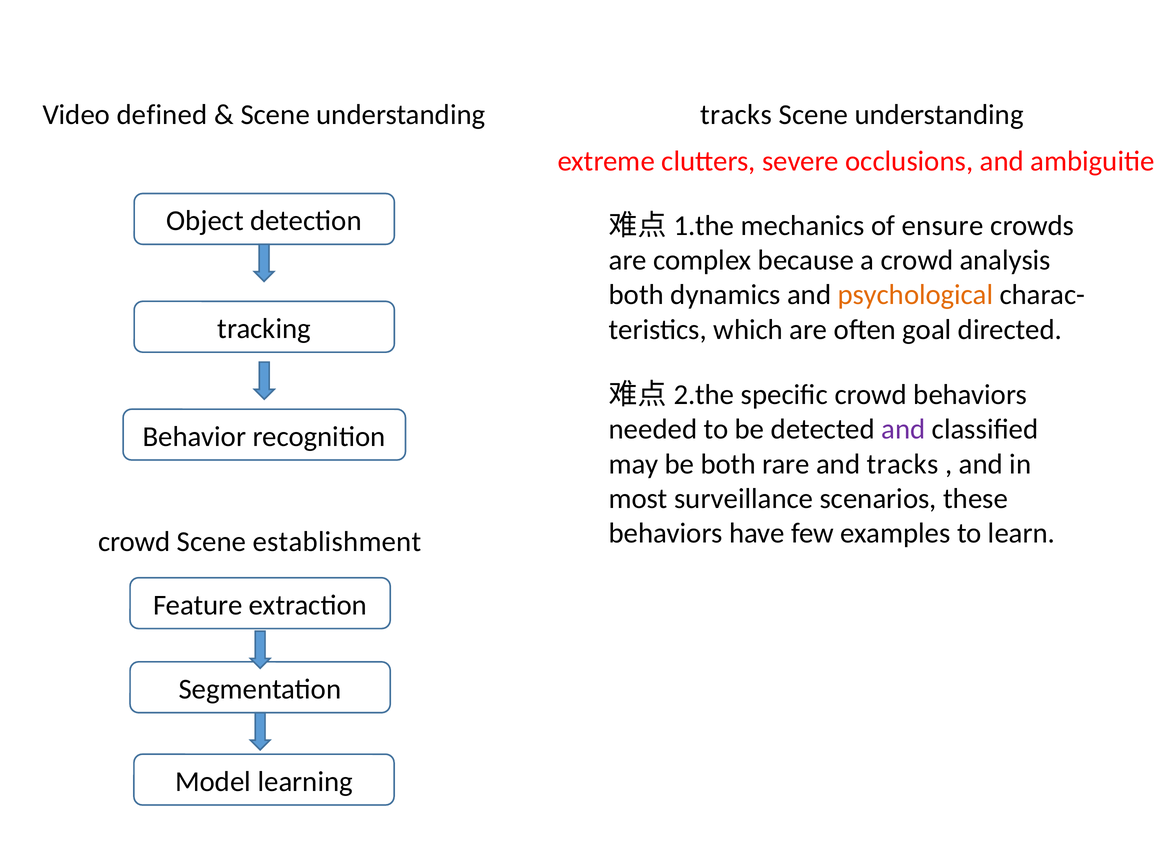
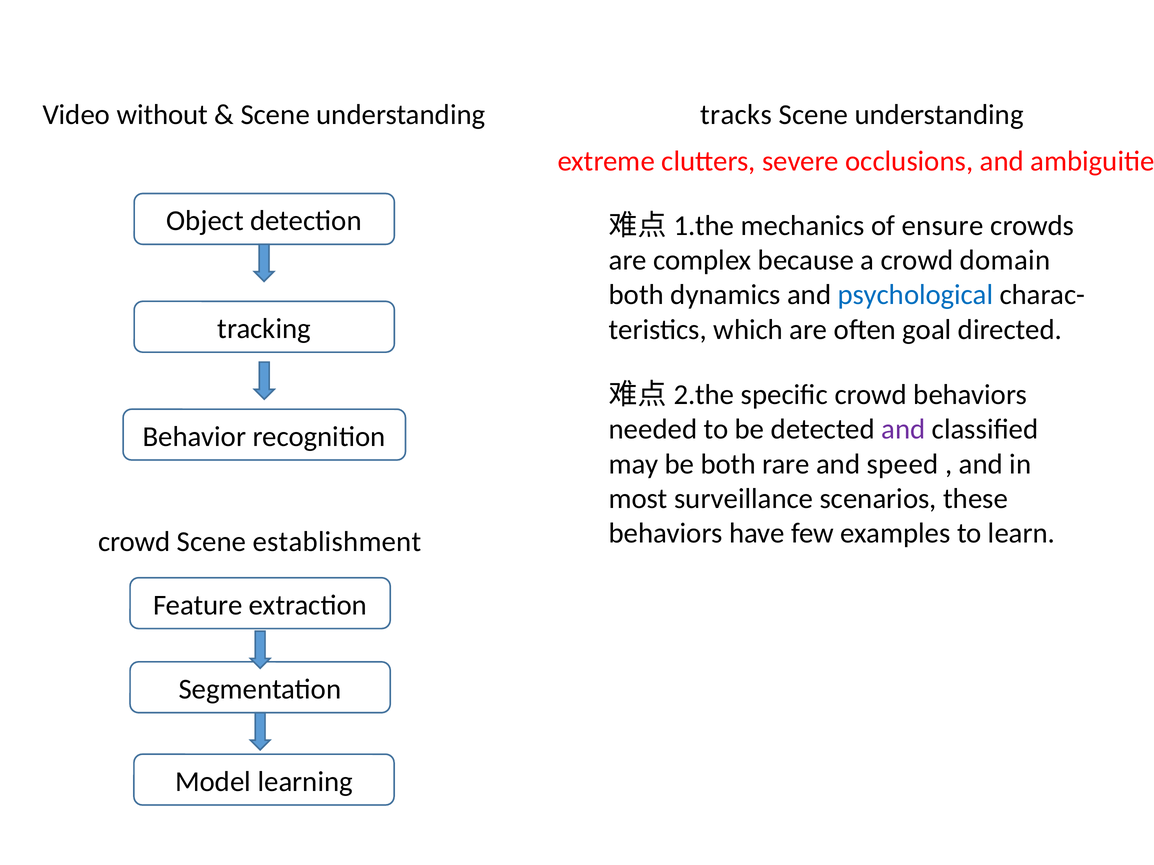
defined: defined -> without (162, 115)
analysis: analysis -> domain (1005, 260)
psychological colour: orange -> blue (915, 295)
and tracks: tracks -> speed (903, 464)
